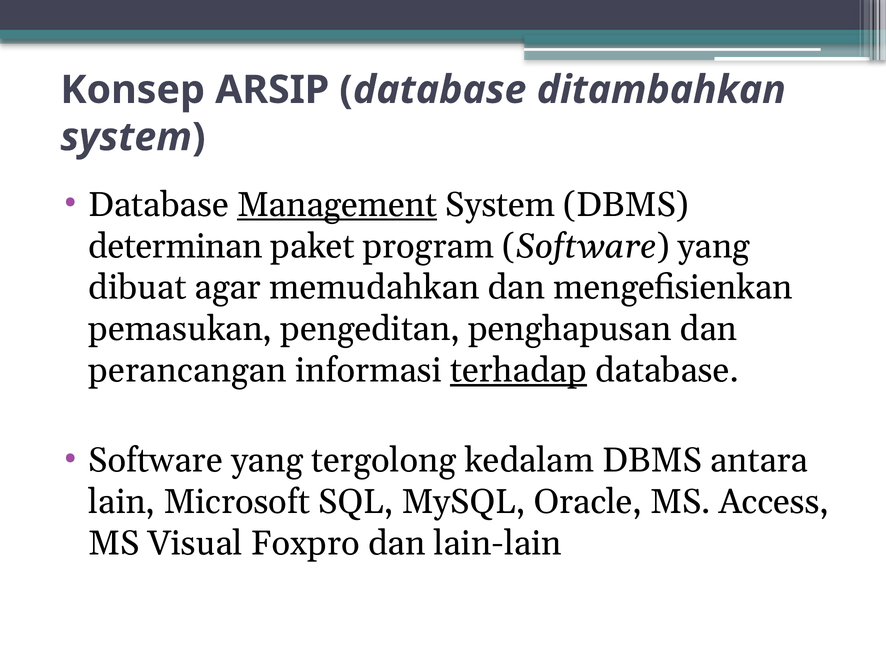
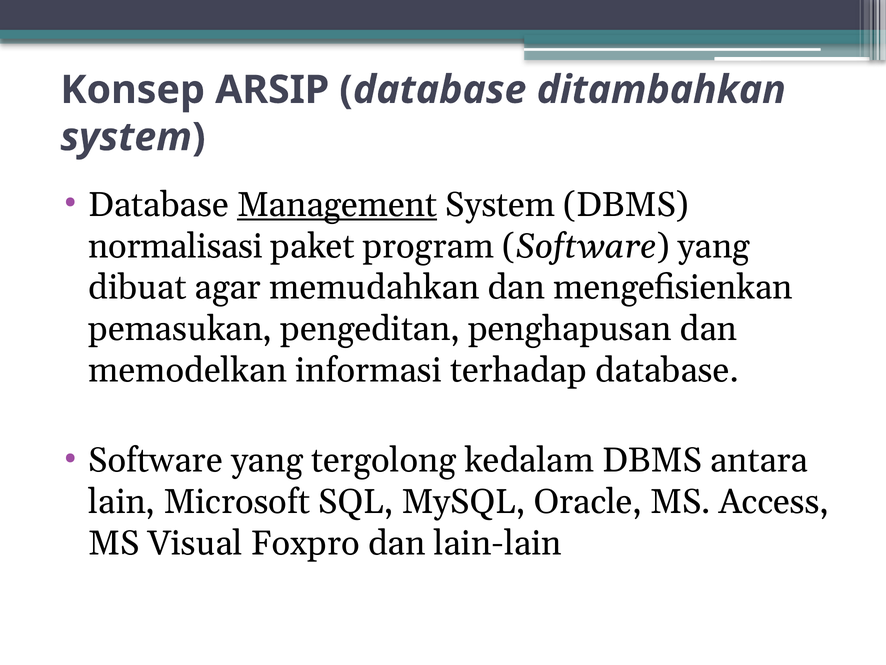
determinan: determinan -> normalisasi (176, 246)
perancangan: perancangan -> memodelkan (188, 370)
terhadap underline: present -> none (519, 370)
